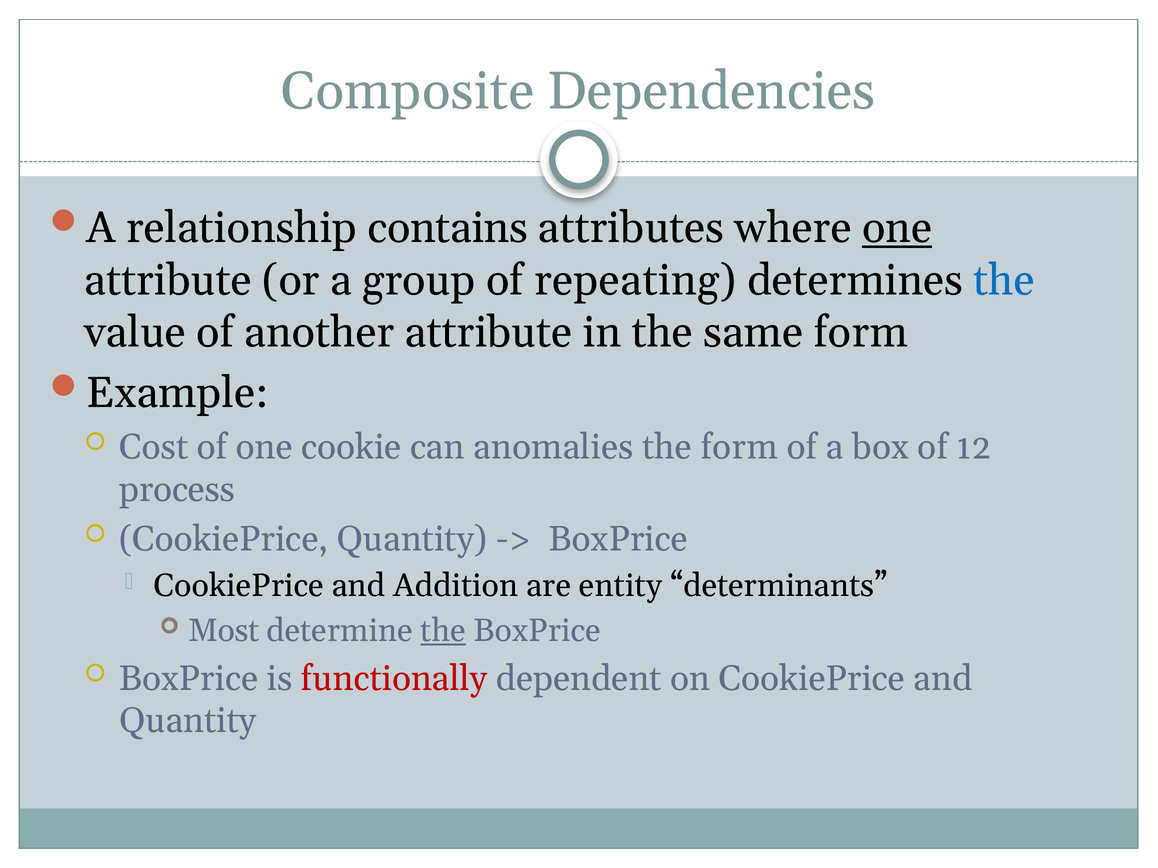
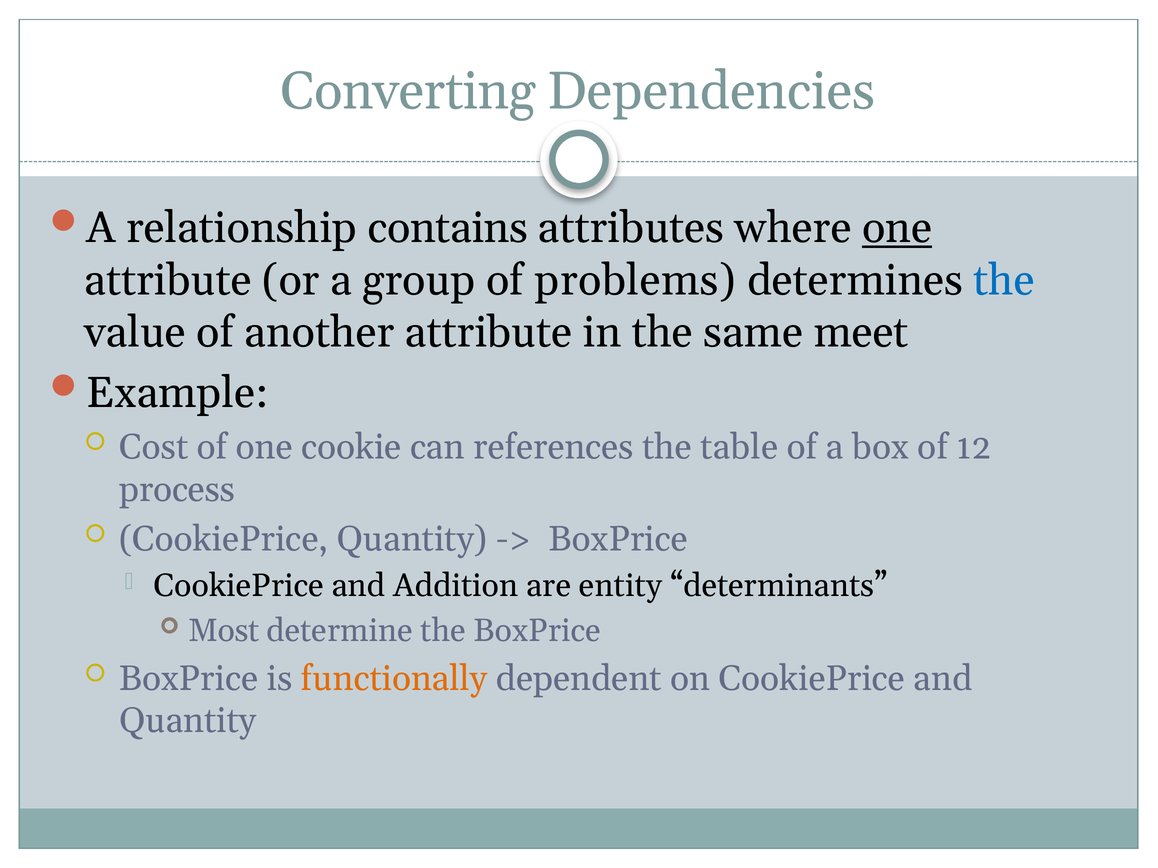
Composite: Composite -> Converting (408, 91)
repeating: repeating -> problems (635, 280)
same form: form -> meet (861, 333)
anomalies: anomalies -> references (553, 447)
the form: form -> table (739, 447)
the underline: present -> none (443, 631)
functionally colour: red -> orange (394, 679)
